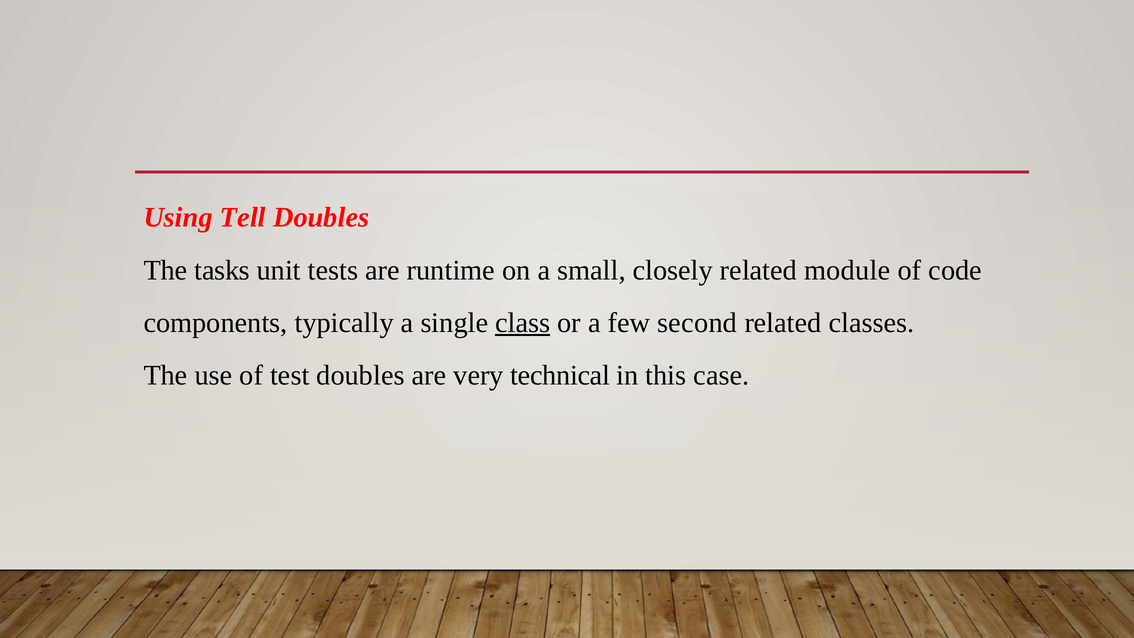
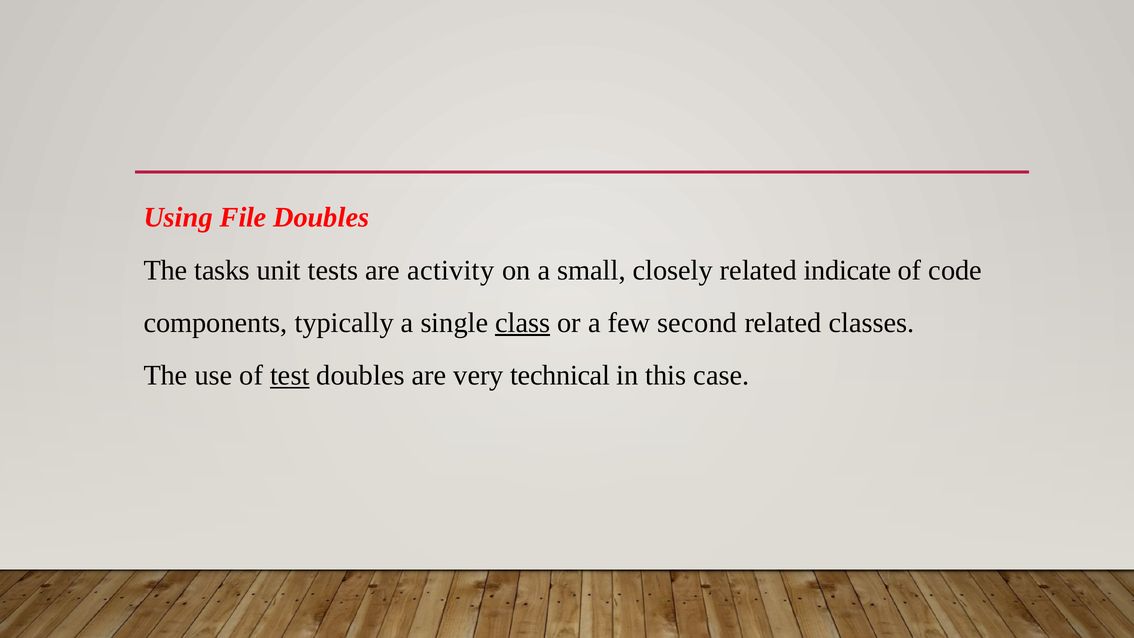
Tell: Tell -> File (243, 218)
runtime: runtime -> activity (451, 270)
module: module -> indicate (848, 270)
test underline: none -> present (290, 375)
